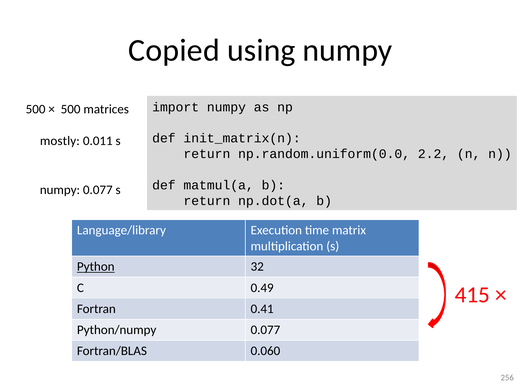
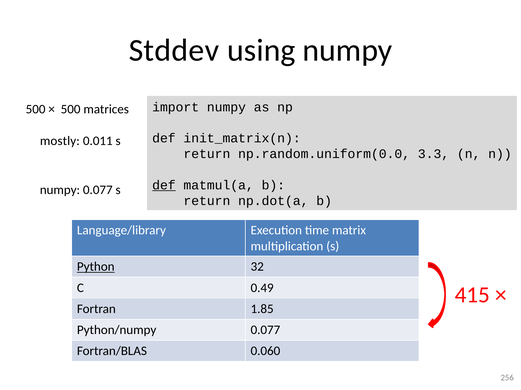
Copied: Copied -> Stddev (174, 50)
2.2: 2.2 -> 3.3 (434, 154)
def underline: none -> present (164, 185)
0.41: 0.41 -> 1.85 (262, 309)
